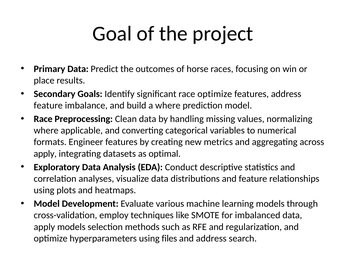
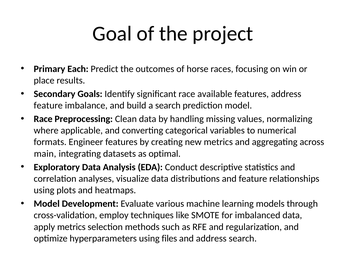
Primary Data: Data -> Each (78, 69)
race optimize: optimize -> available (215, 94)
a where: where -> search (168, 105)
apply: apply -> main (45, 153)
apply models: models -> metrics (71, 226)
